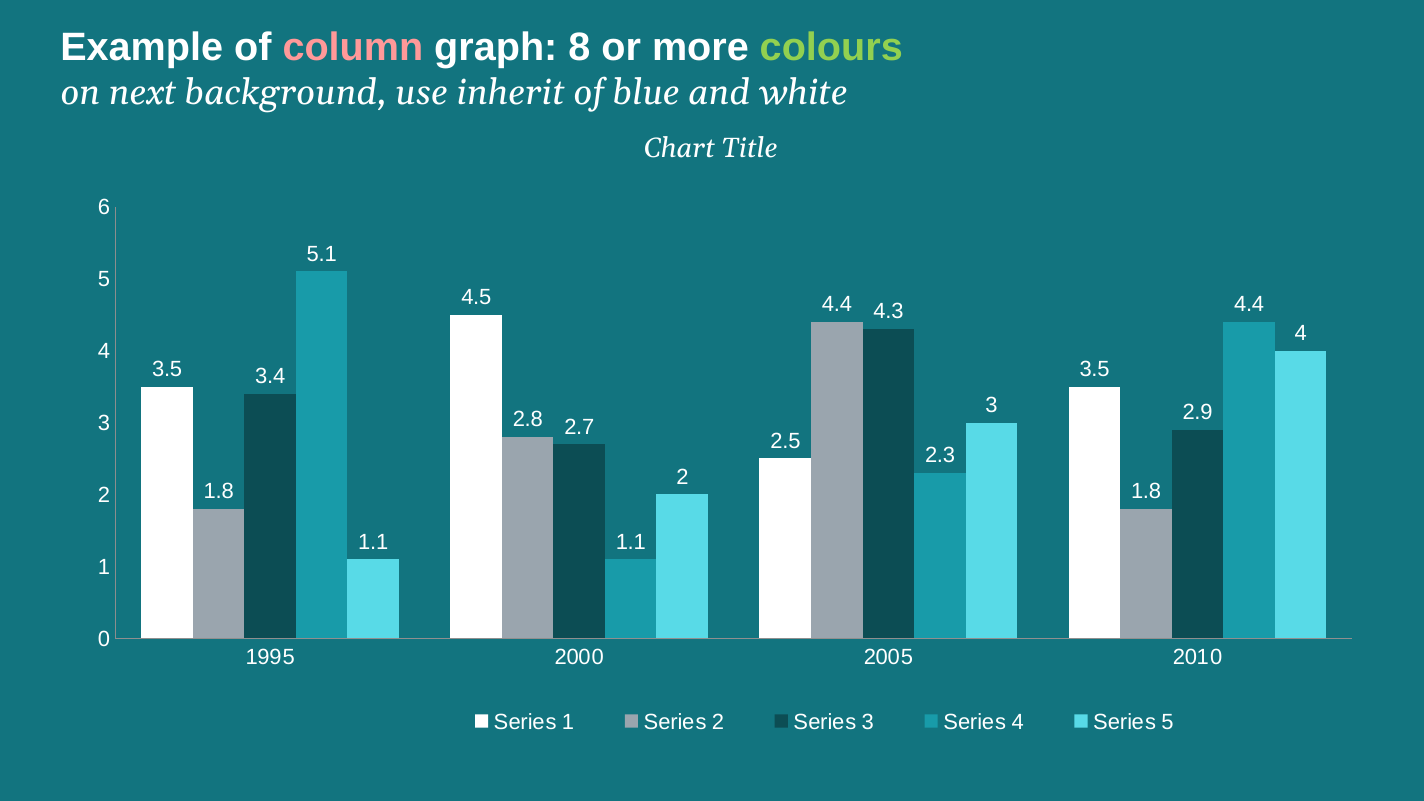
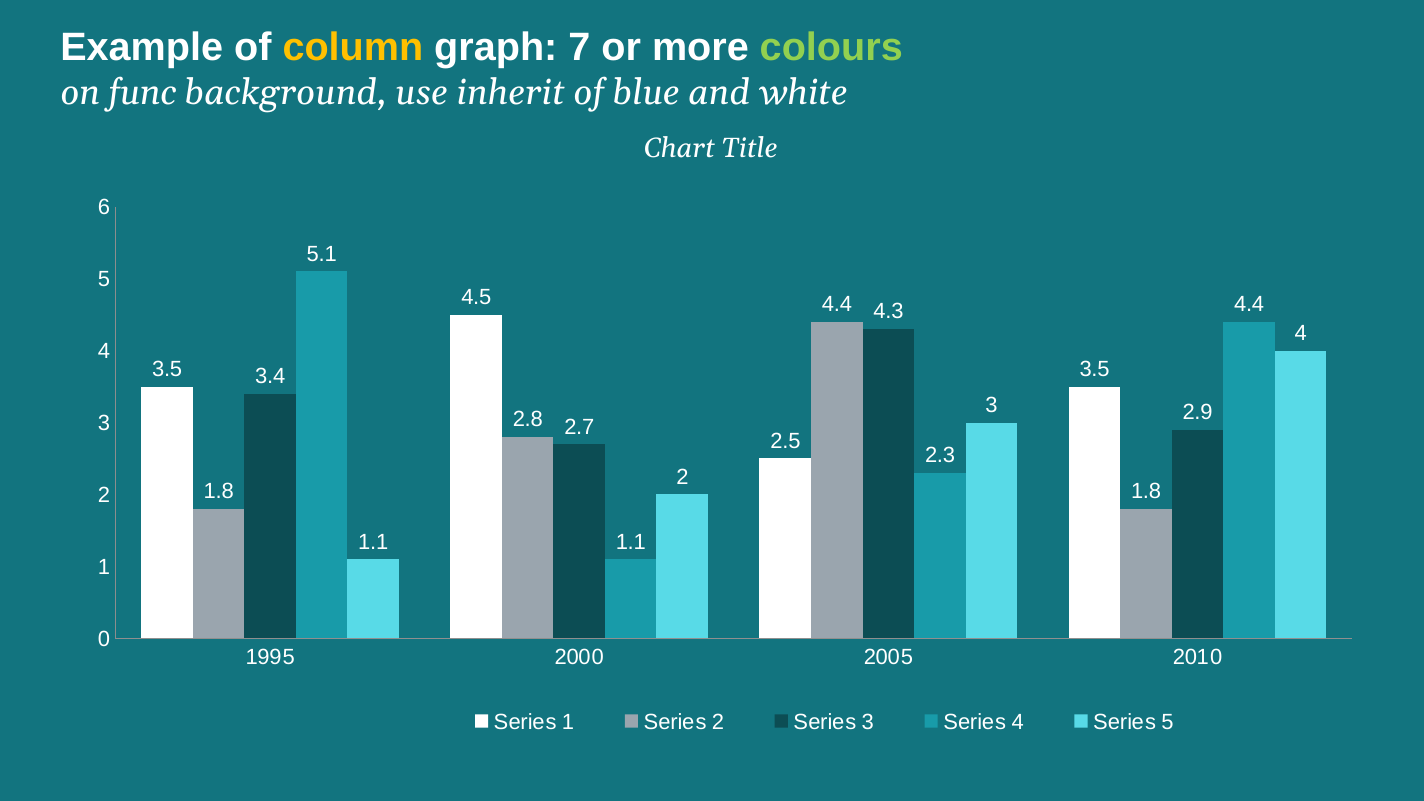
column colour: pink -> yellow (353, 48)
8: 8 -> 7 (579, 48)
next: next -> func (143, 92)
